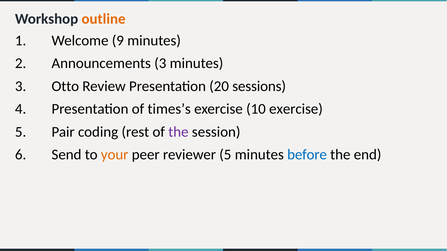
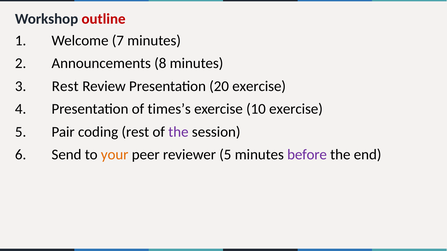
outline colour: orange -> red (104, 19)
9: 9 -> 7 (118, 41)
Announcements 3: 3 -> 8 (160, 64)
3 Otto: Otto -> Rest (65, 86)
20 sessions: sessions -> exercise (259, 86)
before colour: blue -> purple (307, 155)
